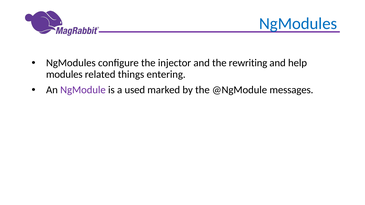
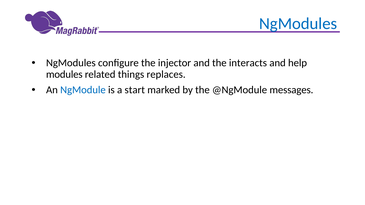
rewriting: rewriting -> interacts (248, 63)
entering: entering -> replaces (166, 75)
NgModule colour: purple -> blue (83, 90)
used: used -> start (135, 90)
